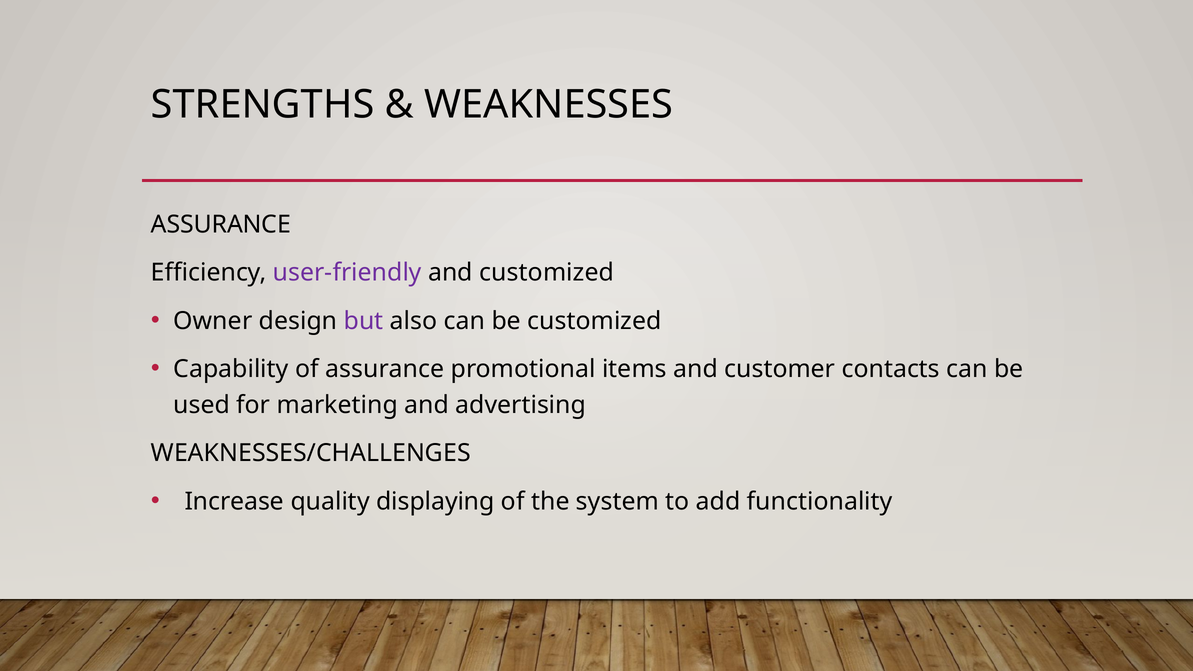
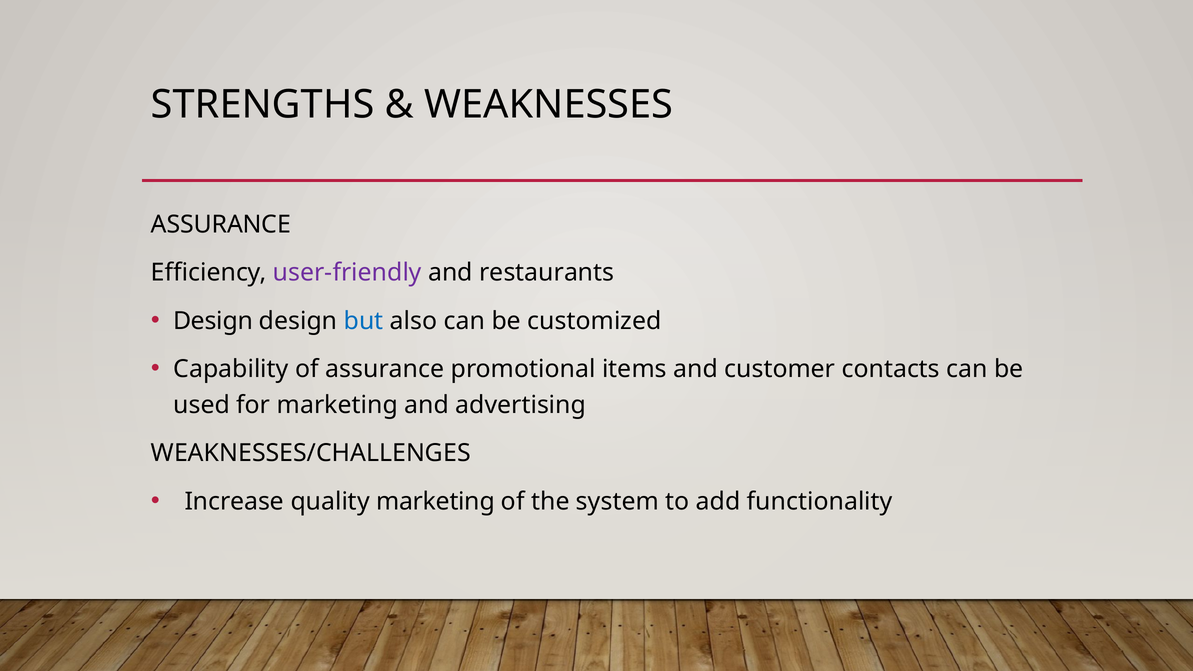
and customized: customized -> restaurants (547, 273)
Owner: Owner -> Design (213, 321)
but colour: purple -> blue (364, 321)
quality displaying: displaying -> marketing (435, 501)
